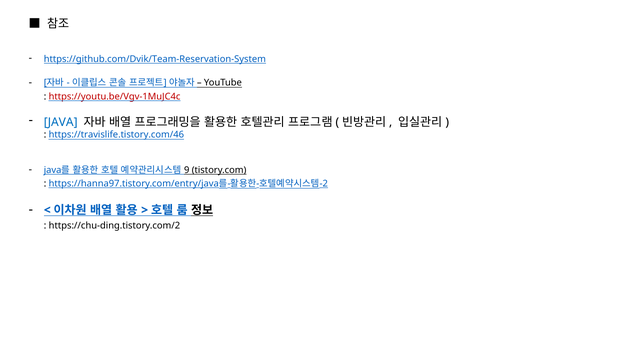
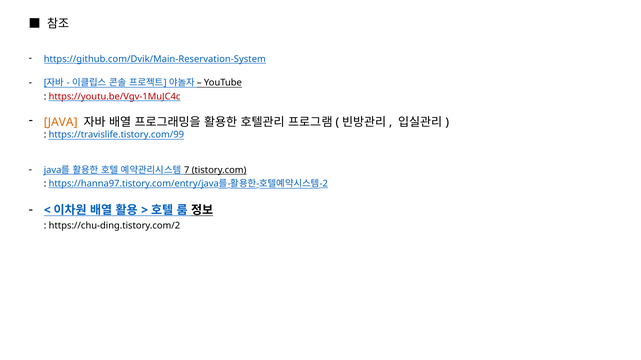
https://github.com/Dvik/Team-Reservation-System: https://github.com/Dvik/Team-Reservation-System -> https://github.com/Dvik/Main-Reservation-System (155, 59)
JAVA colour: blue -> orange (61, 122)
https://travislife.tistory.com/46: https://travislife.tistory.com/46 -> https://travislife.tistory.com/99 (116, 135)
9: 9 -> 7 (187, 170)
